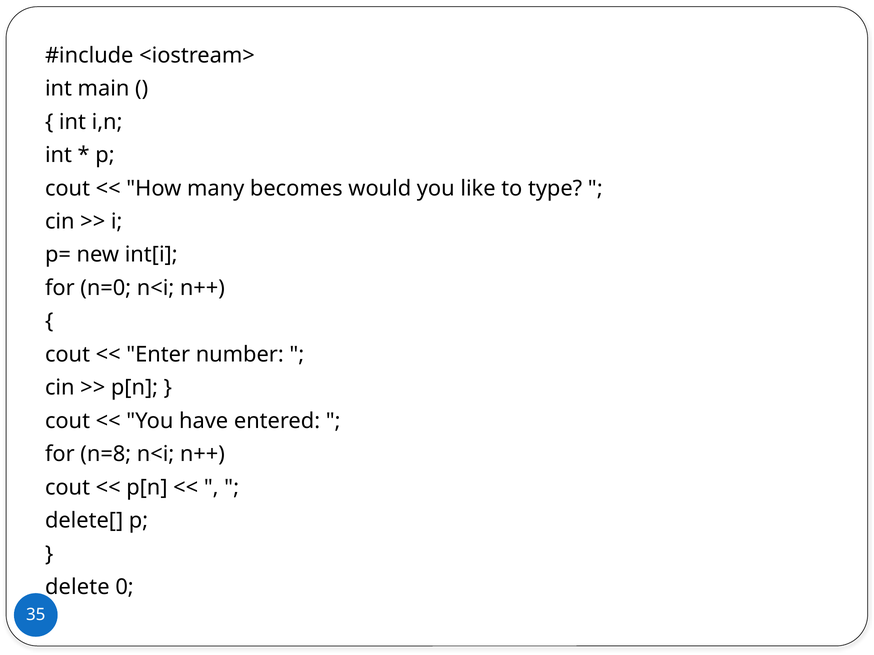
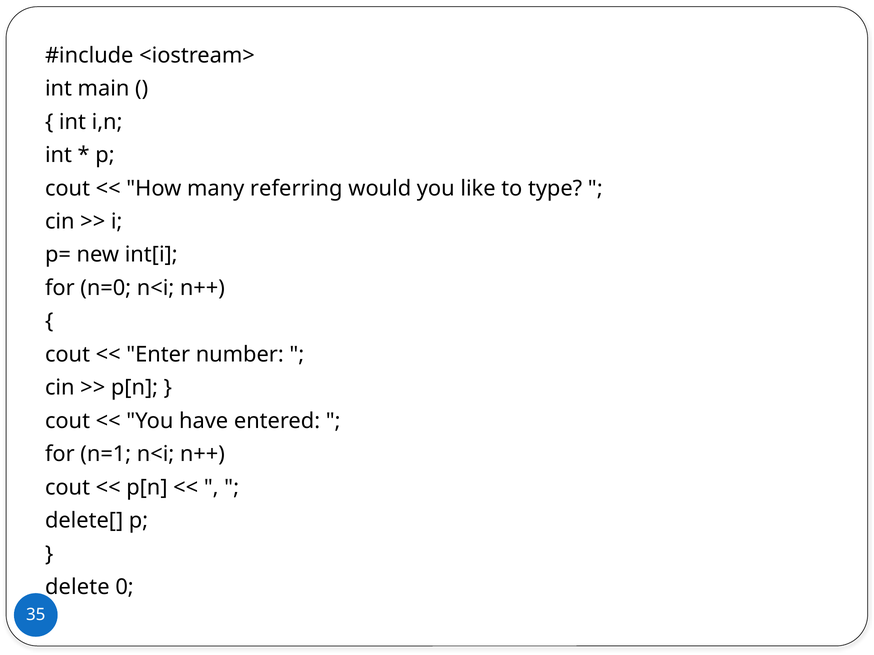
becomes: becomes -> referring (296, 188)
n=8: n=8 -> n=1 (106, 455)
